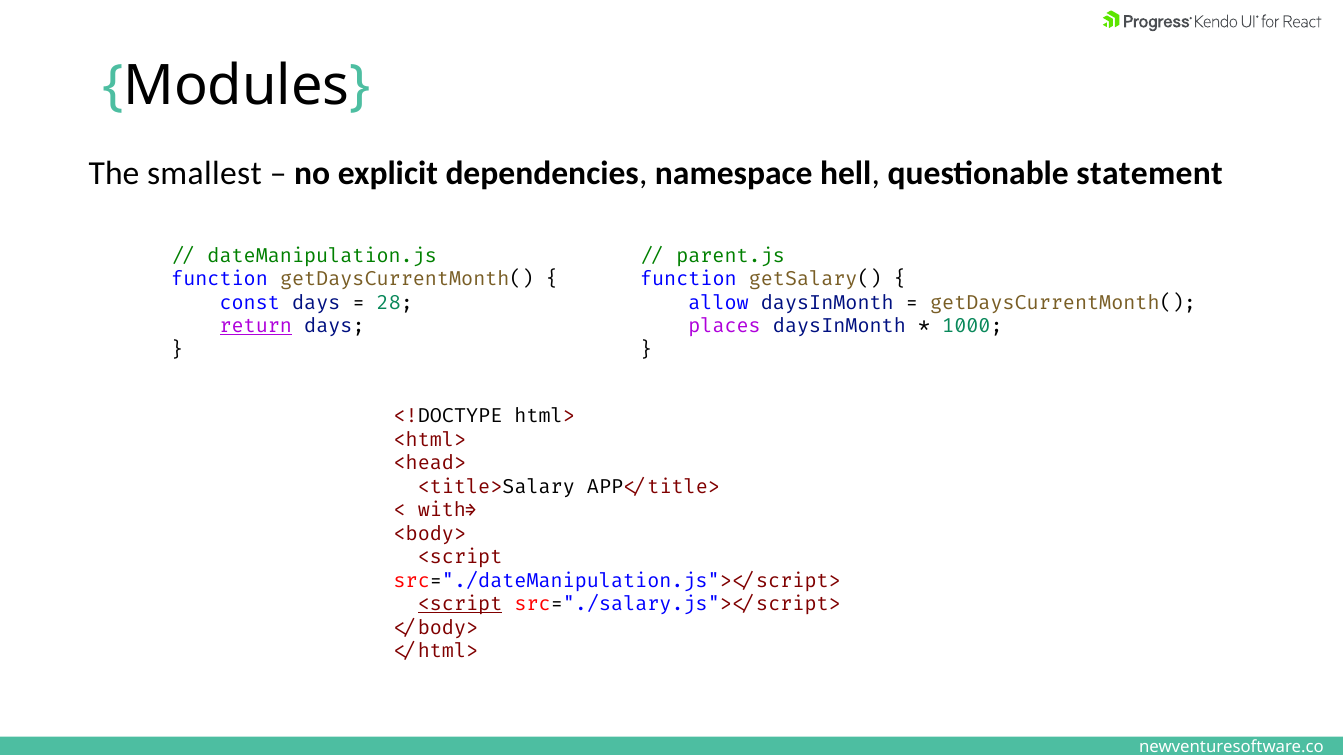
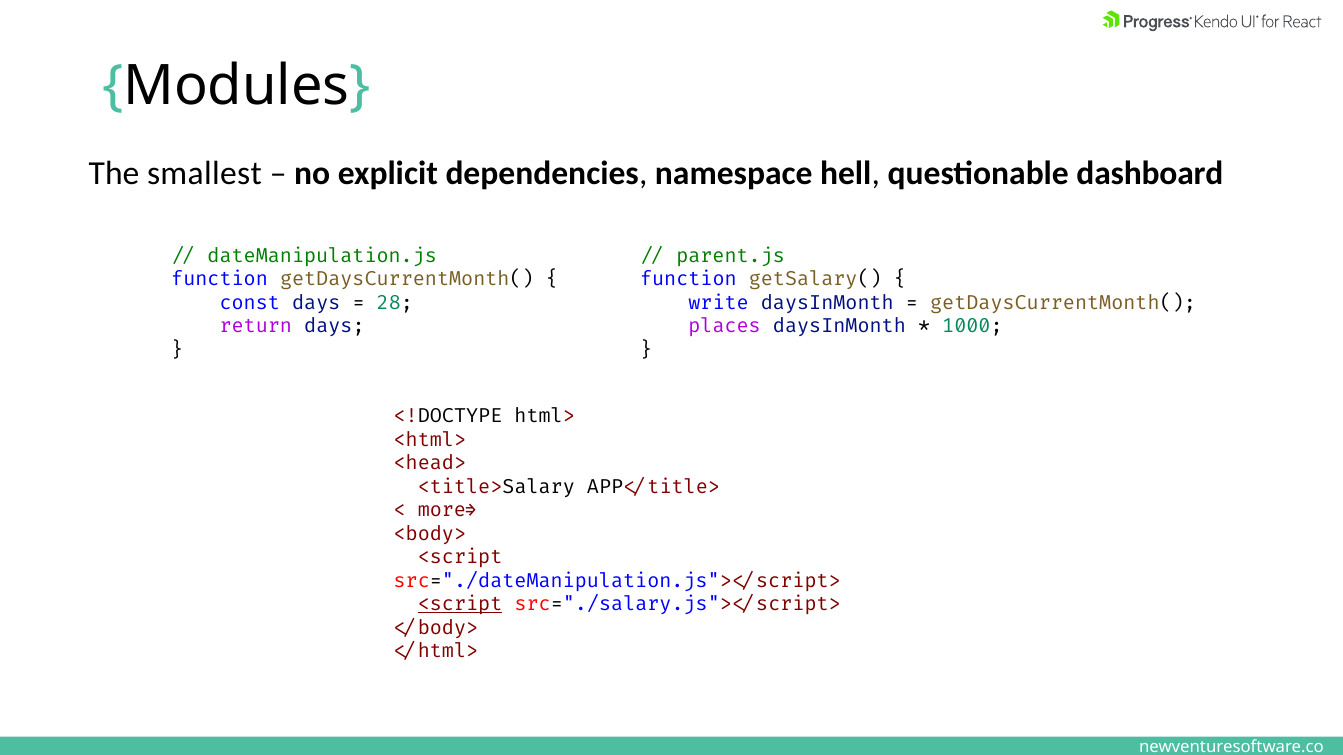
statement: statement -> dashboard (1150, 173)
allow: allow -> write (719, 303)
return underline: present -> none (256, 326)
</with>: </with> -> </more> (436, 511)
